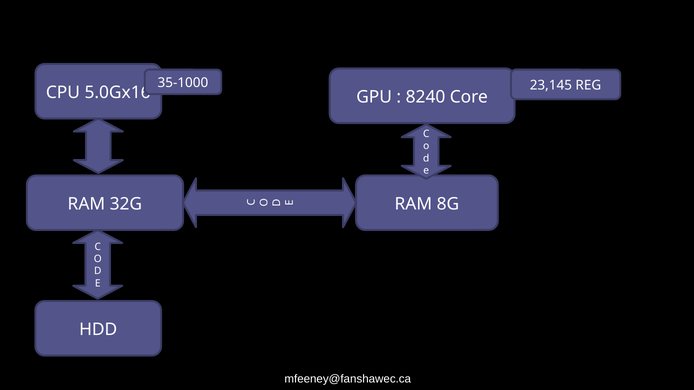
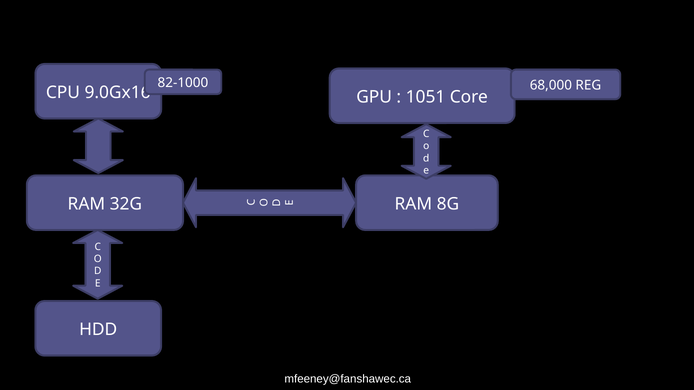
35-1000: 35-1000 -> 82-1000 (183, 83)
23,145: 23,145 -> 68,000 (551, 85)
5.0Gx16: 5.0Gx16 -> 9.0Gx16 (118, 93)
8240: 8240 -> 1051 (426, 97)
